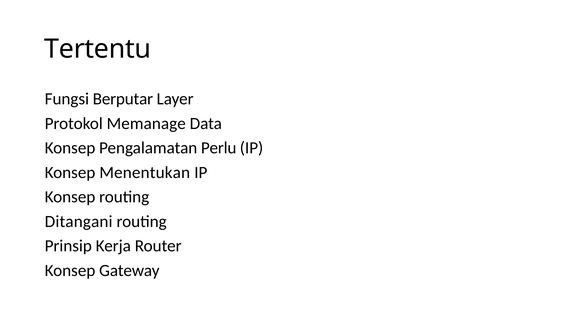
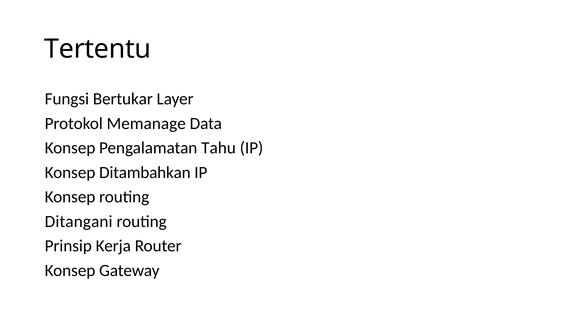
Berputar: Berputar -> Bertukar (123, 99)
Perlu: Perlu -> Tahu (219, 148)
Menentukan: Menentukan -> Ditambahkan (145, 173)
